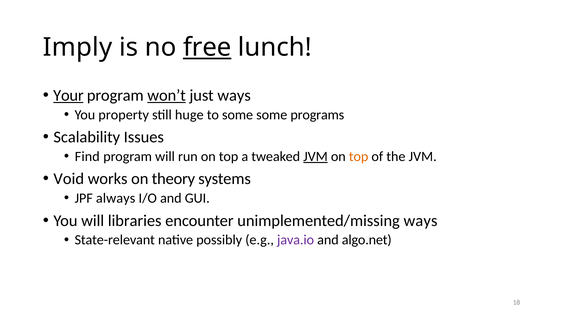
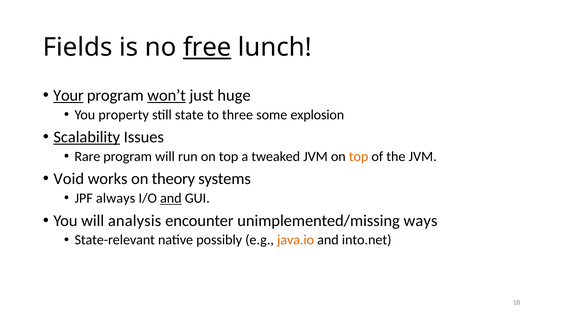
Imply: Imply -> Fields (78, 47)
just ways: ways -> huge (234, 95)
huge: huge -> state (189, 115)
to some: some -> three (238, 115)
programs: programs -> explosion (317, 115)
Scalability underline: none -> present (87, 137)
Find: Find -> Rare (87, 156)
JVM underline: present -> none (315, 156)
and underline: none -> present (171, 198)
libraries: libraries -> analysis (135, 220)
java.io colour: purple -> orange (296, 240)
algo.net: algo.net -> into.net (367, 240)
